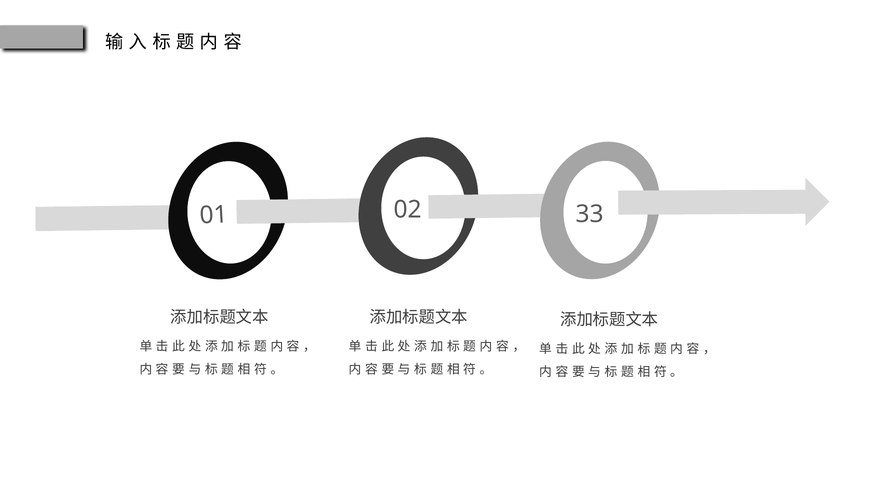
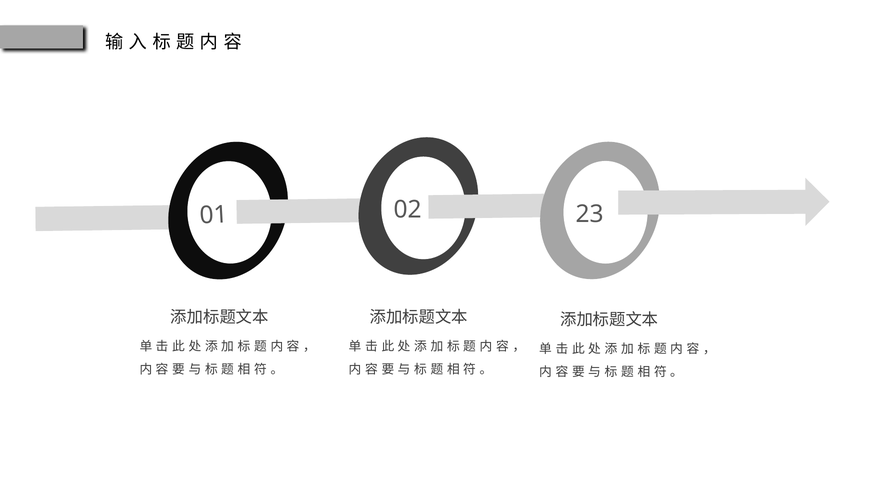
33: 33 -> 23 (590, 214)
